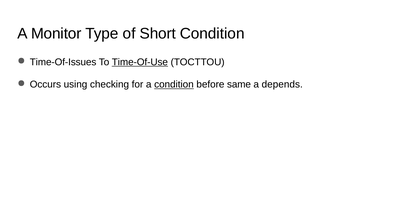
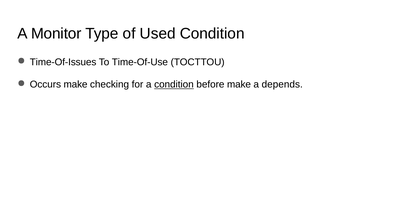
Short: Short -> Used (158, 33)
Time-Of-Use underline: present -> none (140, 62)
Occurs using: using -> make (76, 85)
before same: same -> make (239, 85)
